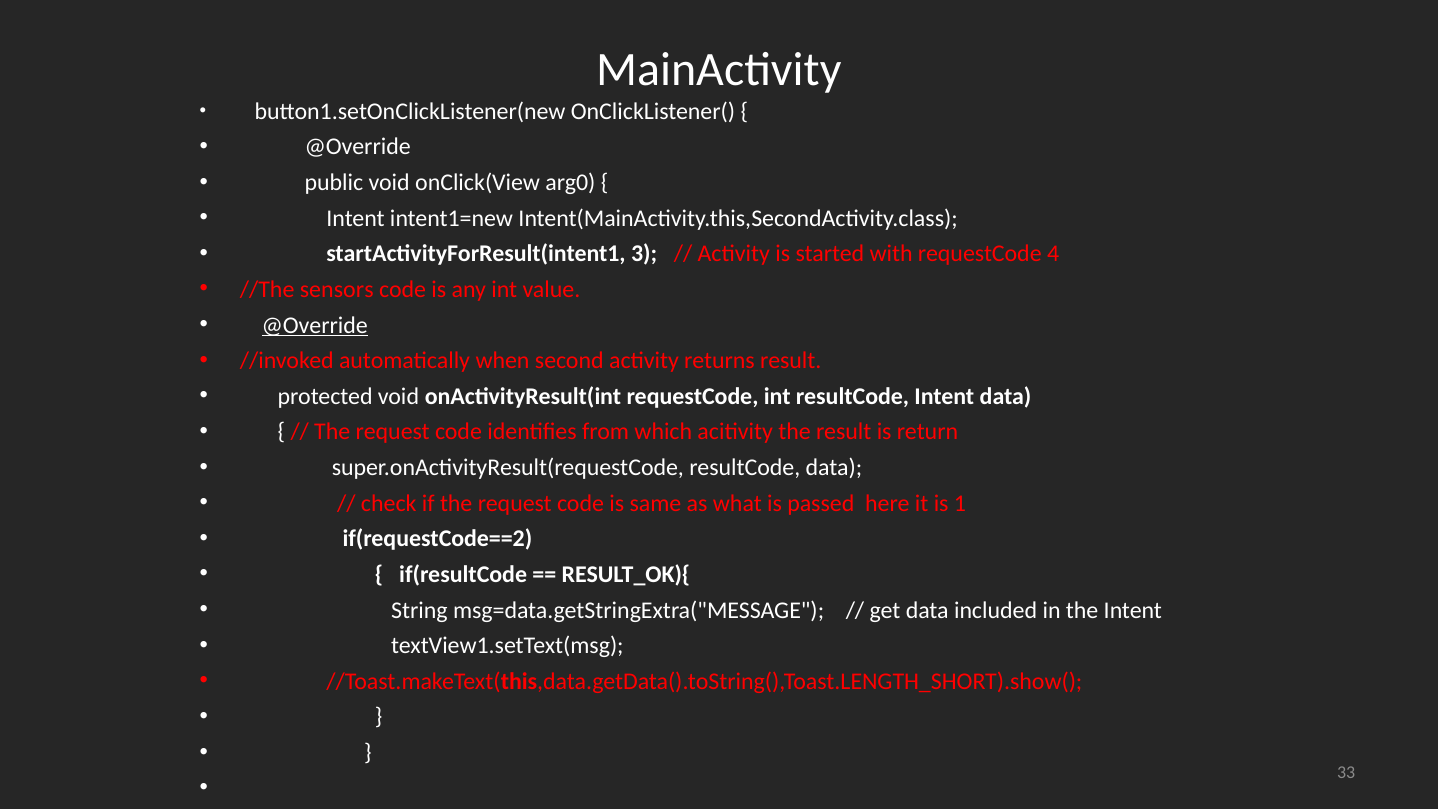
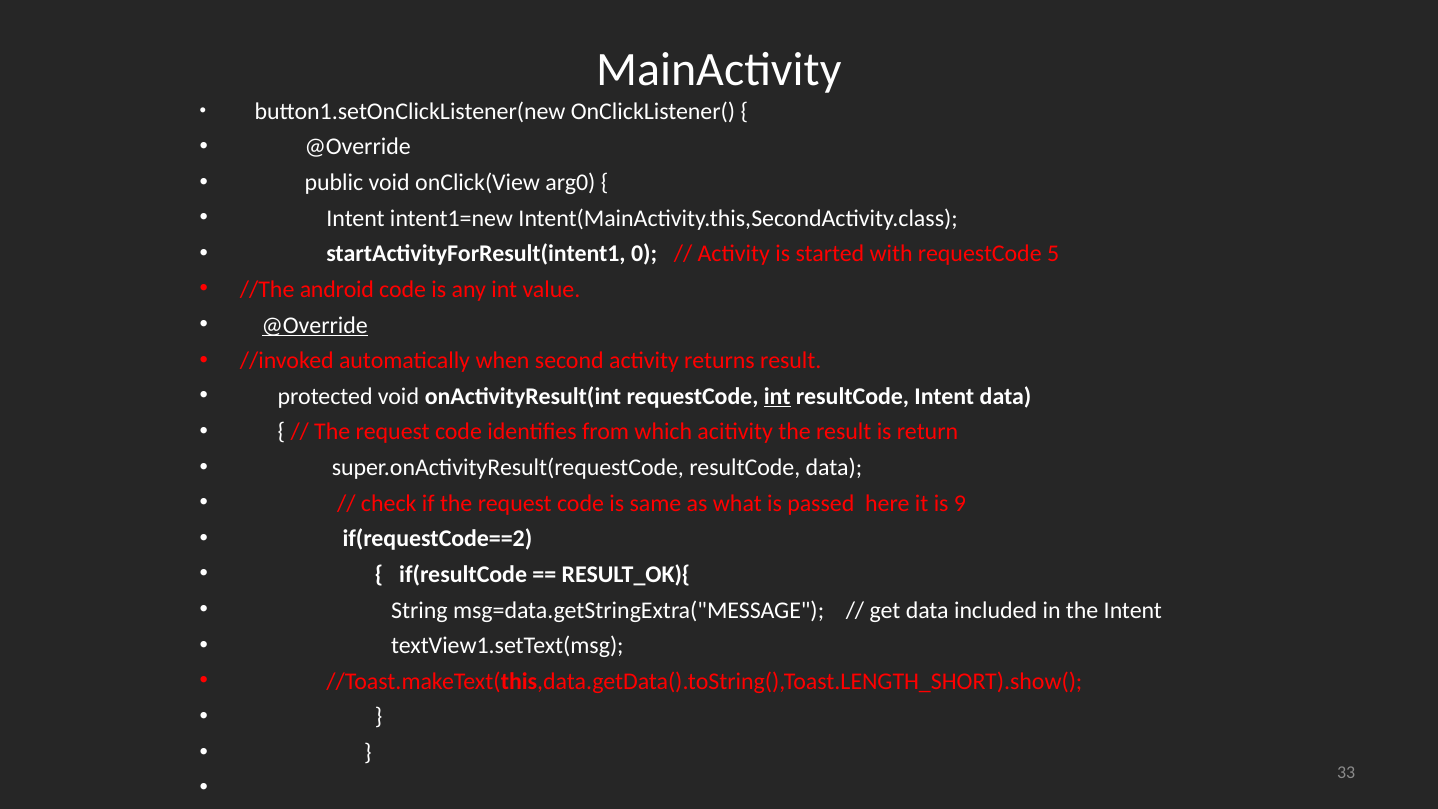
3: 3 -> 0 (644, 254)
4: 4 -> 5 (1053, 254)
sensors: sensors -> android (337, 289)
int underline: none -> present (777, 396)
1: 1 -> 9 (960, 503)
